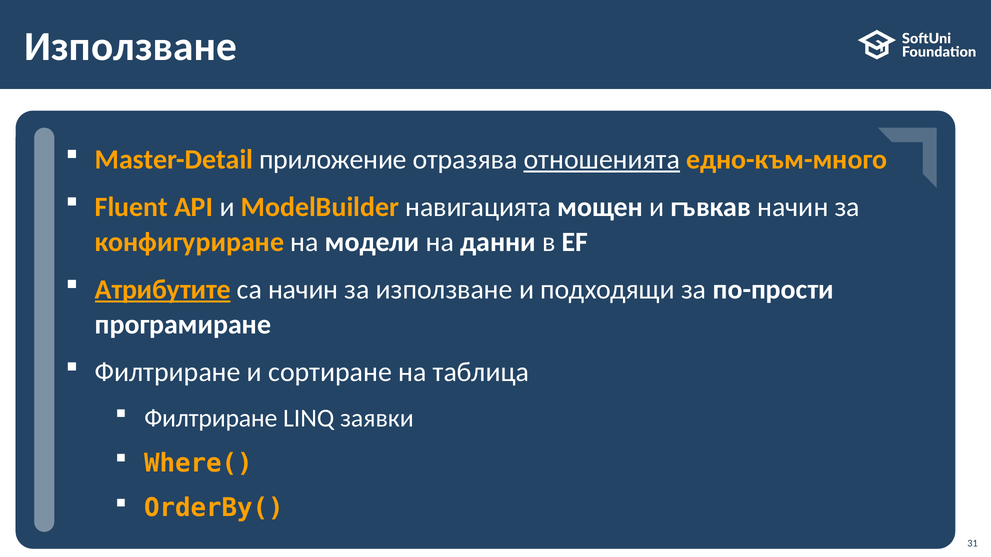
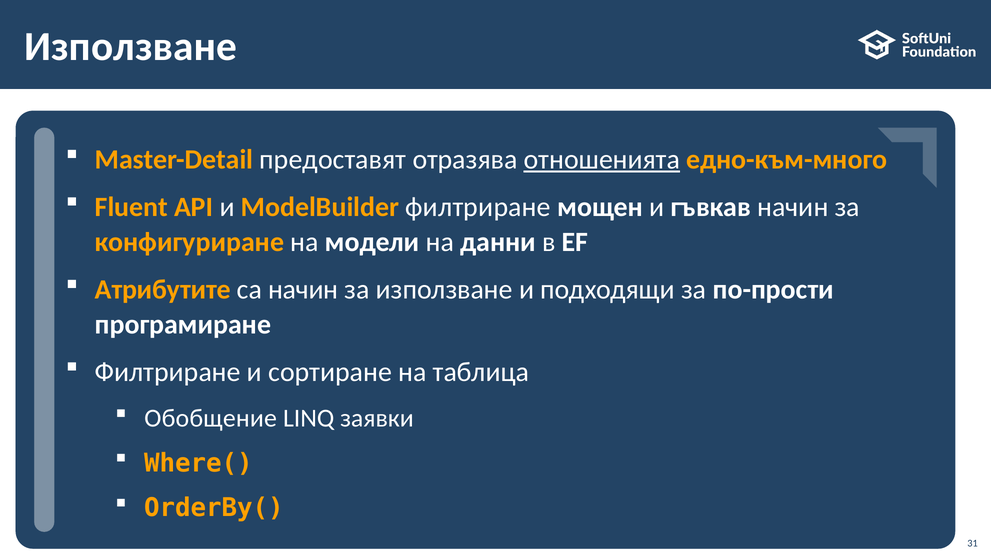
приложение: приложение -> предоставят (333, 160)
ModelBuilder навигацията: навигацията -> филтриране (478, 207)
Атрибутите underline: present -> none (163, 290)
Филтриране: Филтриране -> Обобщение (211, 419)
